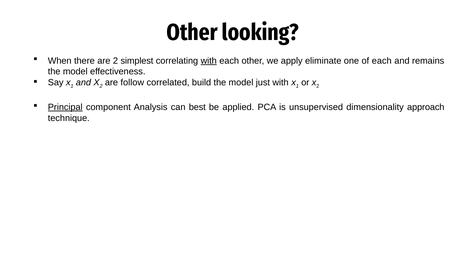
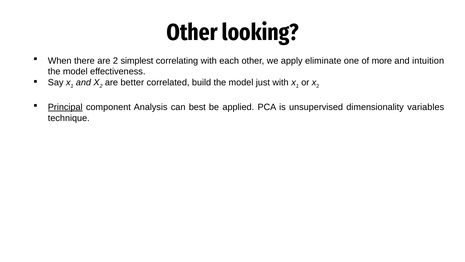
with underline: present -> none (209, 61)
of each: each -> more (382, 61)
remains: remains -> intuition (428, 61)
follow: follow -> better (132, 82)
approach: approach -> variables (426, 107)
